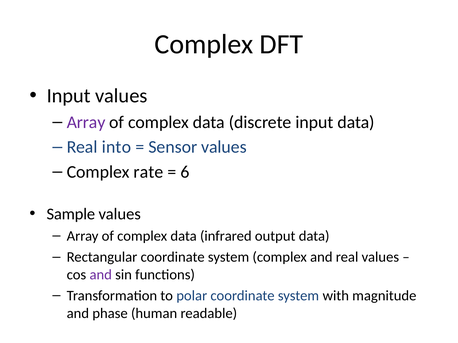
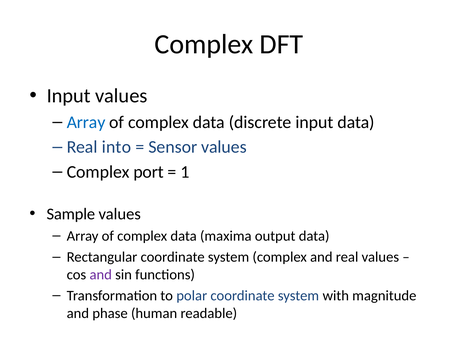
Array colour: purple -> blue (86, 122)
rate: rate -> port (149, 172)
6: 6 -> 1 (185, 172)
infrared: infrared -> maxima (226, 236)
